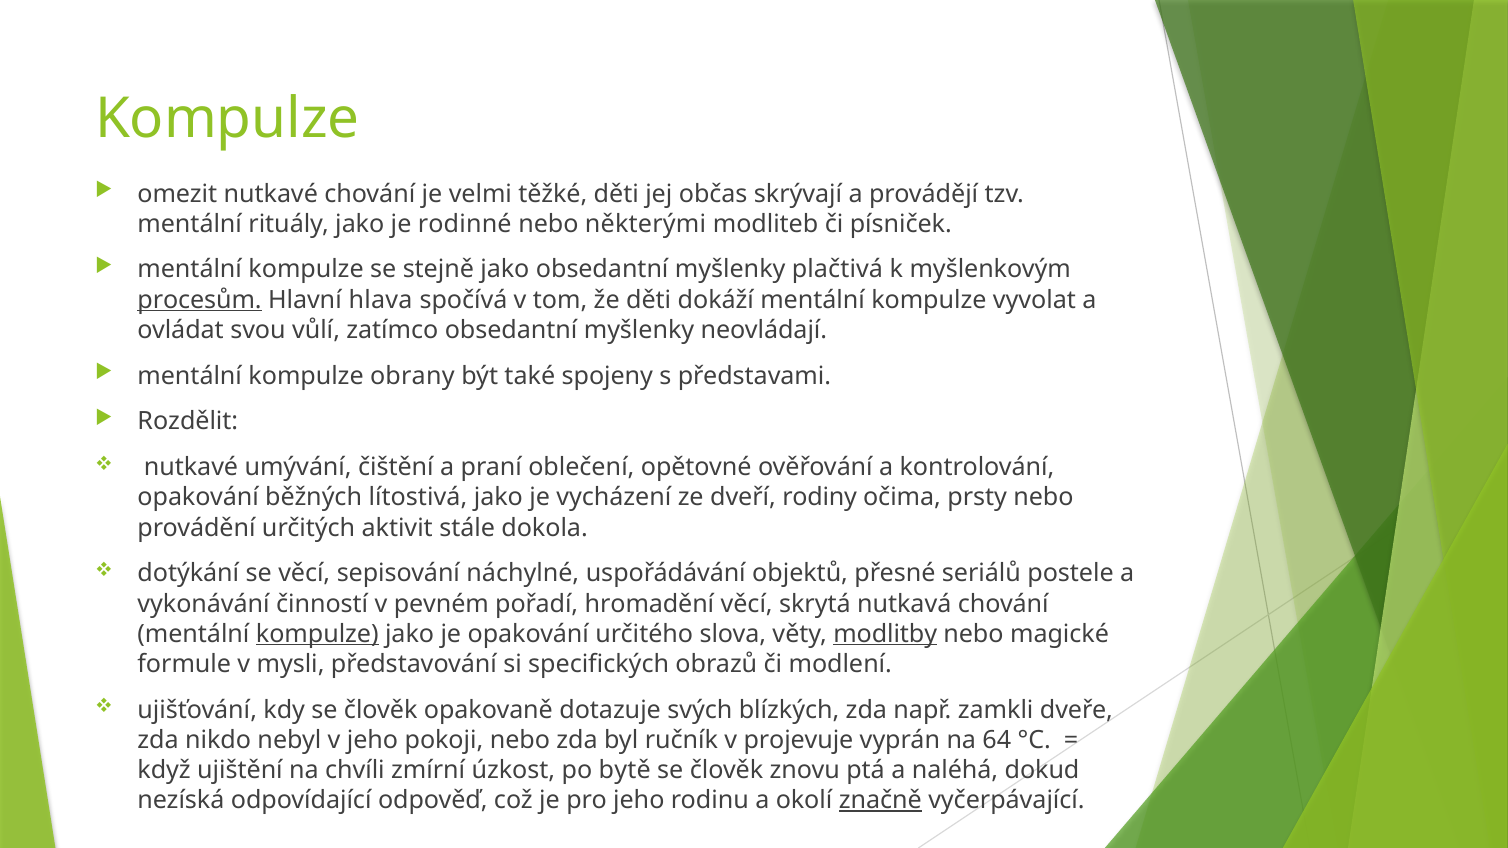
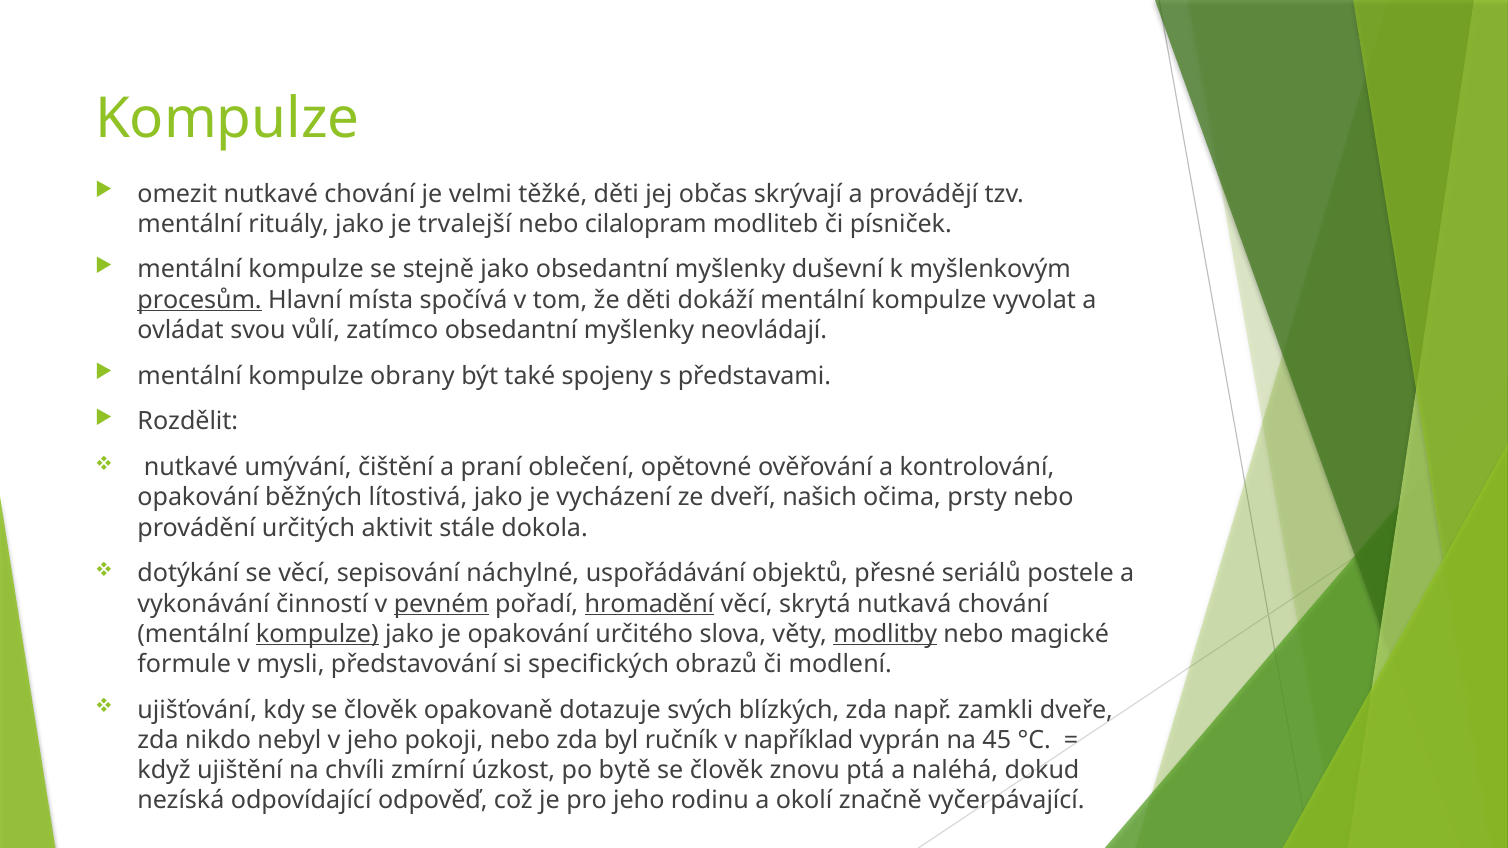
rodinné: rodinné -> trvalejší (465, 224)
některými: některými -> cilalopram (646, 224)
plačtivá: plačtivá -> duševní (838, 270)
hlava: hlava -> místa (381, 300)
rodiny: rodiny -> našich (820, 498)
pevném underline: none -> present (441, 604)
hromadění underline: none -> present (649, 604)
projevuje: projevuje -> například (798, 740)
64: 64 -> 45 (997, 740)
značně underline: present -> none (880, 801)
